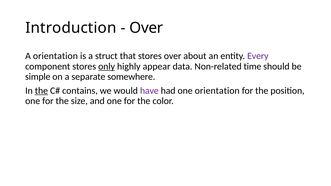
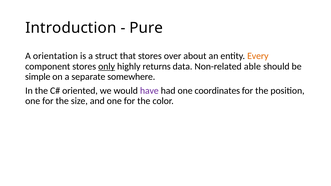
Over: Over -> Pure (146, 28)
Every colour: purple -> orange (258, 56)
appear: appear -> returns (157, 66)
time: time -> able (252, 66)
the underline: present -> none (41, 91)
contains: contains -> oriented (80, 91)
one orientation: orientation -> coordinates (217, 91)
